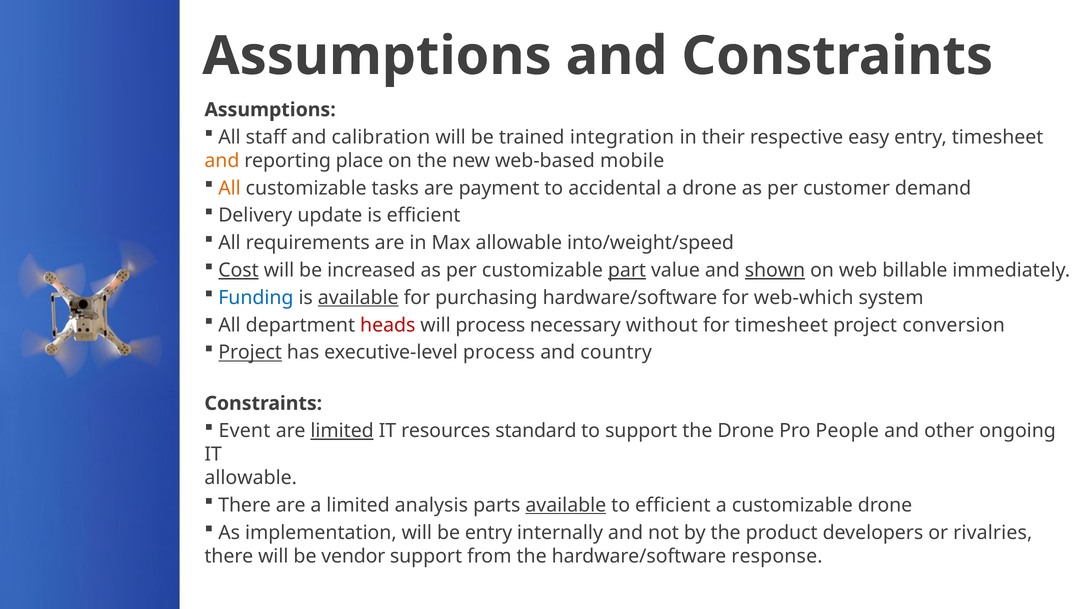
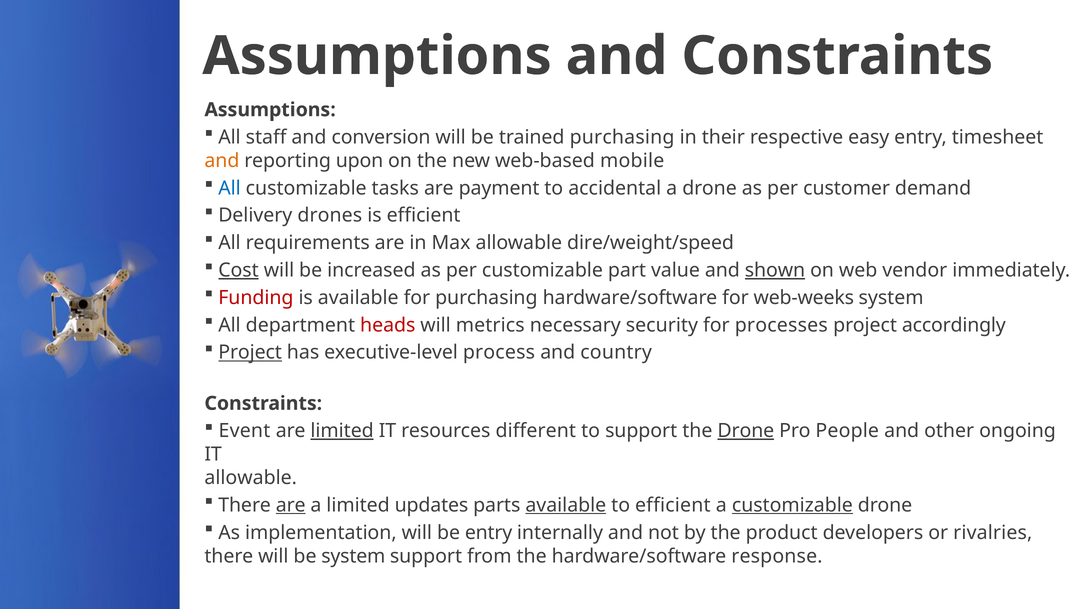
calibration: calibration -> conversion (381, 137)
trained integration: integration -> purchasing (622, 137)
place: place -> upon (360, 161)
All colour: orange -> blue (229, 188)
update: update -> drones (330, 215)
into/weight/speed: into/weight/speed -> dire/weight/speed (651, 243)
part underline: present -> none (627, 270)
billable: billable -> vendor (915, 270)
Funding colour: blue -> red (256, 298)
available underline: present -> none (358, 298)
web-which: web-which -> web-weeks (804, 298)
will process: process -> metrics (490, 325)
without: without -> security (662, 325)
for timesheet: timesheet -> processes (781, 325)
conversion: conversion -> accordingly (954, 325)
standard: standard -> different (536, 431)
Drone underline: none -> present (746, 431)
are underline: none -> present (291, 505)
analysis: analysis -> updates (431, 505)
customizable underline: none -> present (792, 505)
be vendor: vendor -> system (353, 556)
